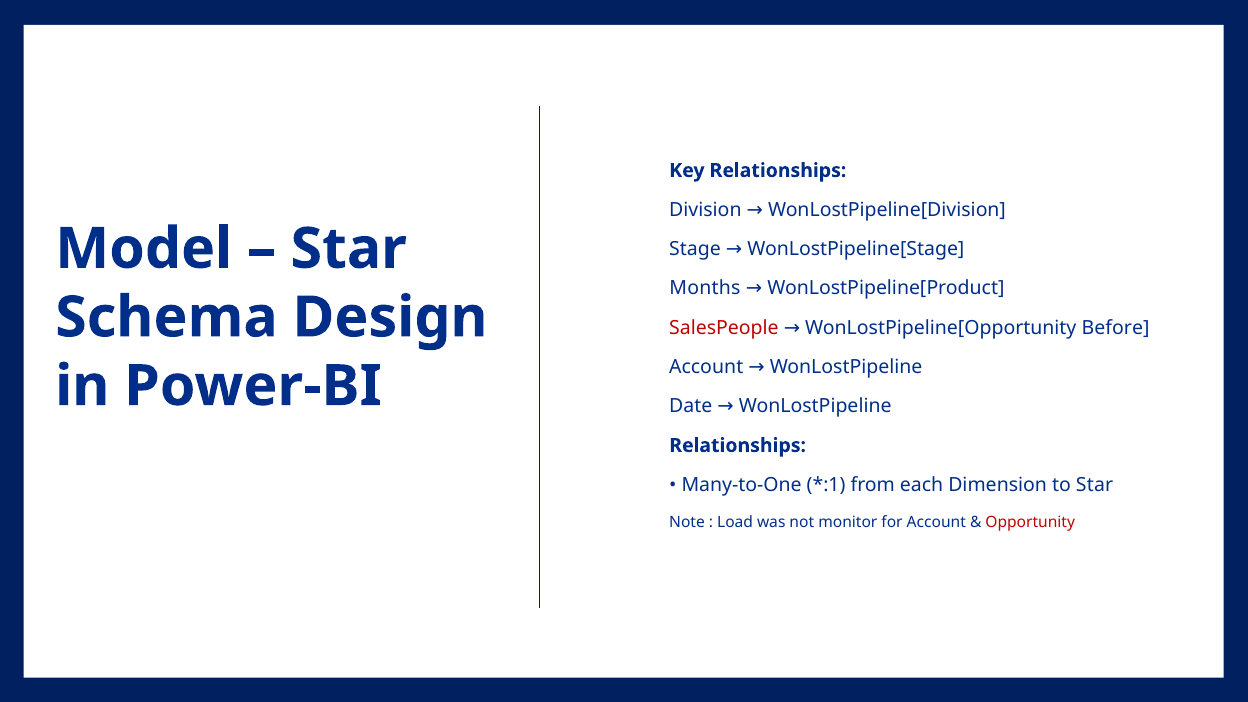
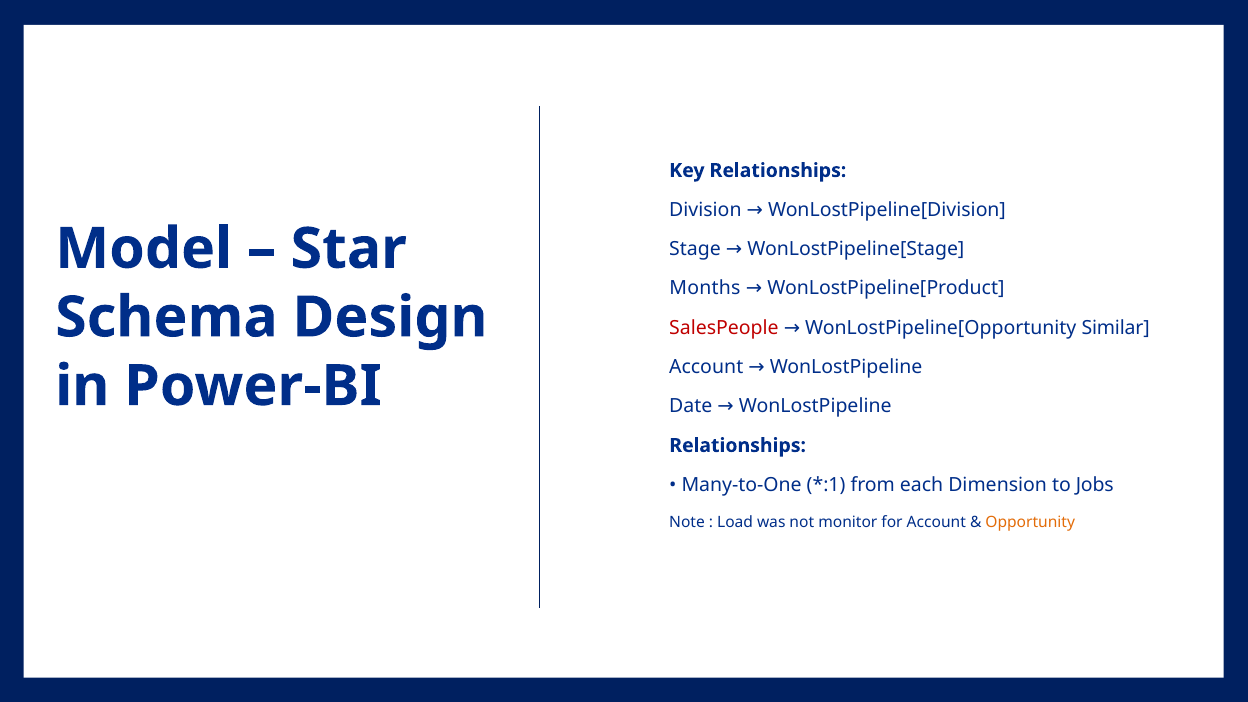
Before: Before -> Similar (1116, 328)
to Star: Star -> Jobs (1095, 485)
Opportunity colour: red -> orange (1030, 522)
